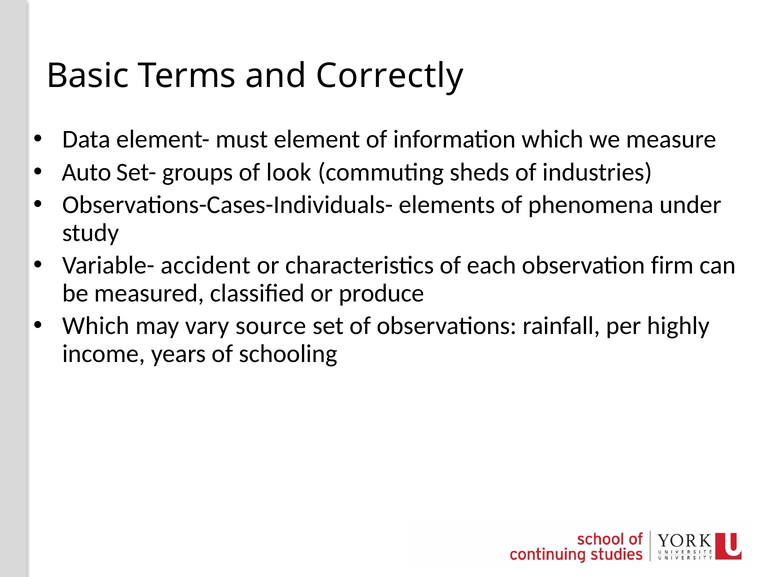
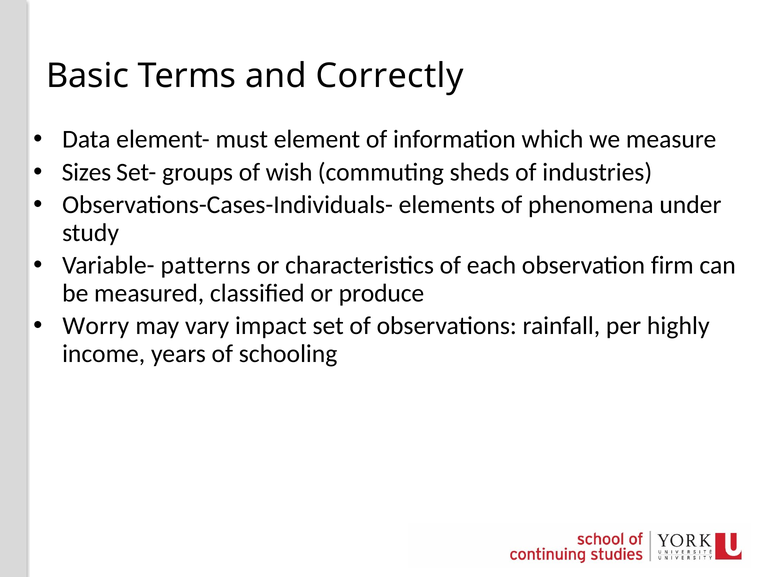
Auto: Auto -> Sizes (86, 172)
look: look -> wish (289, 172)
accident: accident -> patterns (206, 265)
Which: Which -> Worry (96, 326)
source: source -> impact (271, 326)
